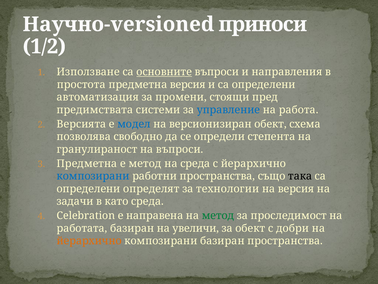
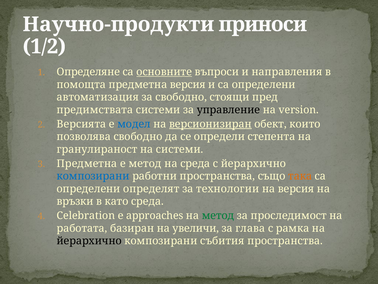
Научно-versioned: Научно-versioned -> Научно-продукти (118, 24)
Използване: Използване -> Определяне (88, 72)
простота: простота -> помощта (81, 84)
за промени: промени -> свободно (181, 97)
управление colour: blue -> black (228, 110)
работа: работа -> version (299, 110)
версионизиран underline: none -> present (210, 124)
схема: схема -> които (305, 124)
на въпроси: въпроси -> системи (180, 149)
така colour: black -> orange (300, 176)
задачи: задачи -> връзки (75, 201)
направена: направена -> approaches (155, 215)
за обект: обект -> глава (250, 228)
добри: добри -> рамка (293, 228)
йерархично colour: orange -> black (89, 240)
композирани базиран: базиран -> събития (222, 240)
